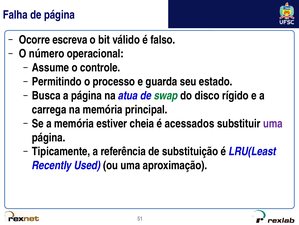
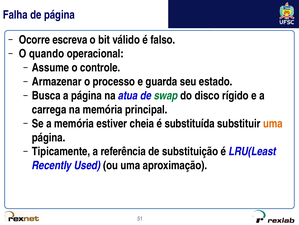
número: número -> quando (47, 54)
Permitindo: Permitindo -> Armazenar (57, 81)
acessados: acessados -> substituída (190, 123)
uma colour: purple -> orange (273, 123)
